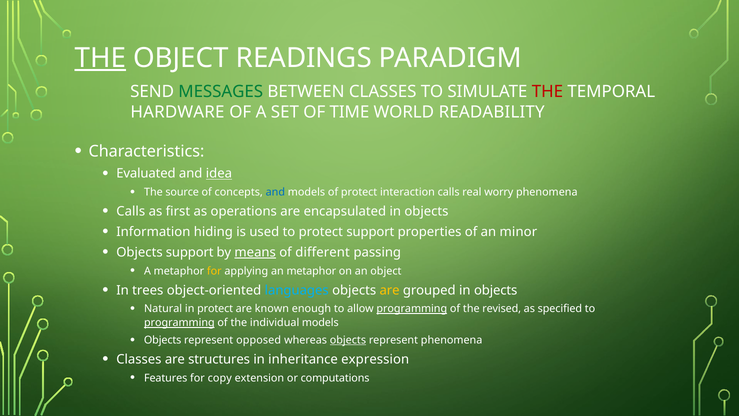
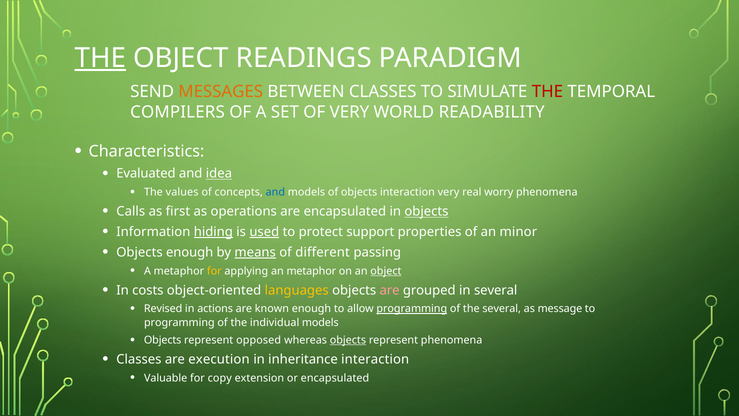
MESSAGES colour: green -> orange (221, 91)
HARDWARE: HARDWARE -> COMPILERS (177, 112)
OF TIME: TIME -> VERY (349, 112)
source: source -> values (182, 192)
of protect: protect -> objects (359, 192)
interaction calls: calls -> very (449, 192)
objects underline: none -> present (426, 211)
hiding underline: none -> present (213, 232)
used underline: none -> present (264, 232)
Objects support: support -> enough (190, 252)
object underline: none -> present (386, 271)
trees: trees -> costs (148, 290)
languages colour: light blue -> yellow (297, 290)
are colour: yellow -> pink (390, 290)
grouped in objects: objects -> several (496, 290)
Natural: Natural -> Revised (163, 309)
in protect: protect -> actions (215, 309)
the revised: revised -> several (502, 309)
specified: specified -> message (560, 309)
programming underline: present -> none (179, 323)
structures: structures -> execution (219, 359)
inheritance expression: expression -> interaction (375, 359)
Features: Features -> Valuable (166, 378)
or computations: computations -> encapsulated (335, 378)
